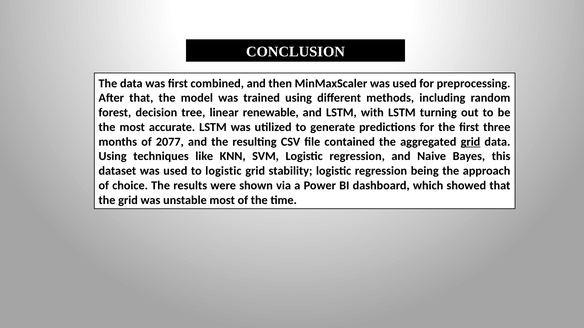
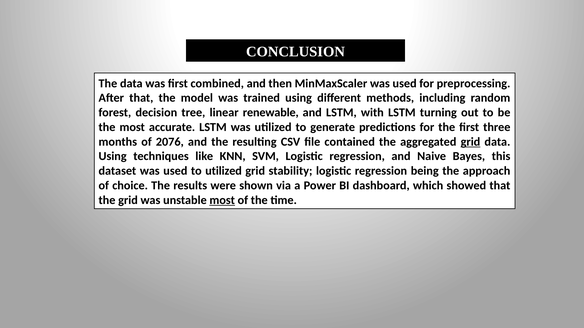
2077: 2077 -> 2076 (170, 142)
to logistic: logistic -> utilized (224, 171)
most underline: none -> present (222, 200)
